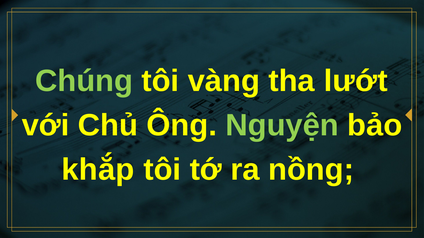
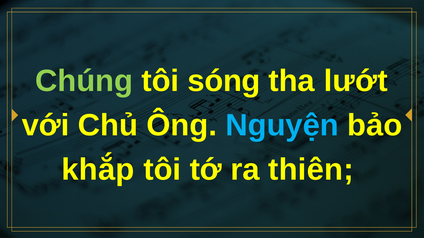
vàng: vàng -> sóng (224, 81)
Nguyện colour: light green -> light blue (282, 126)
nồng: nồng -> thiên (311, 170)
